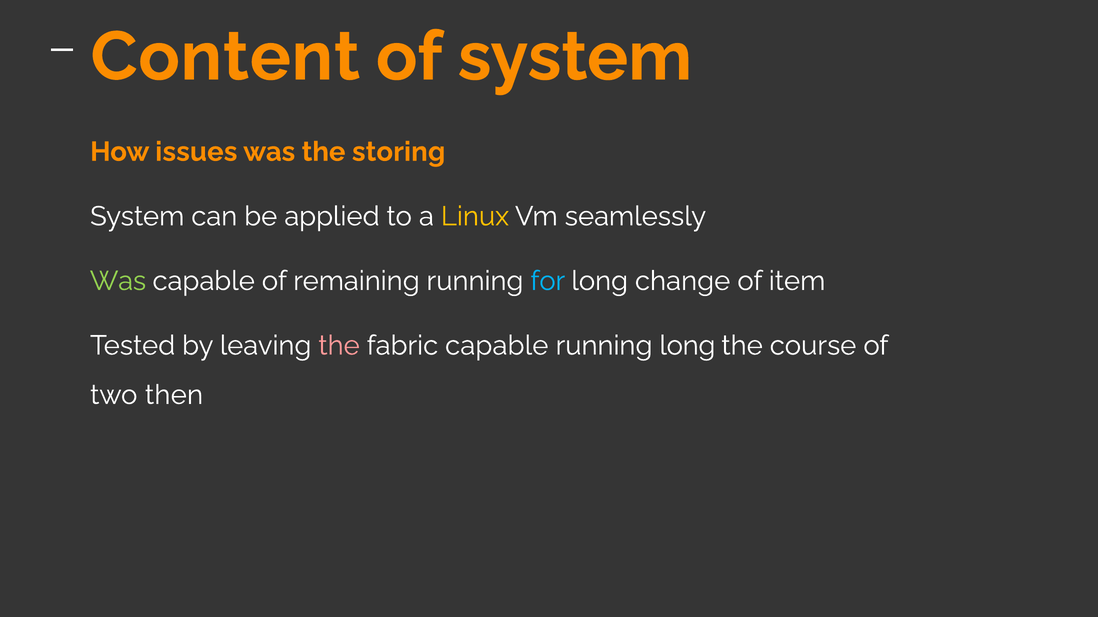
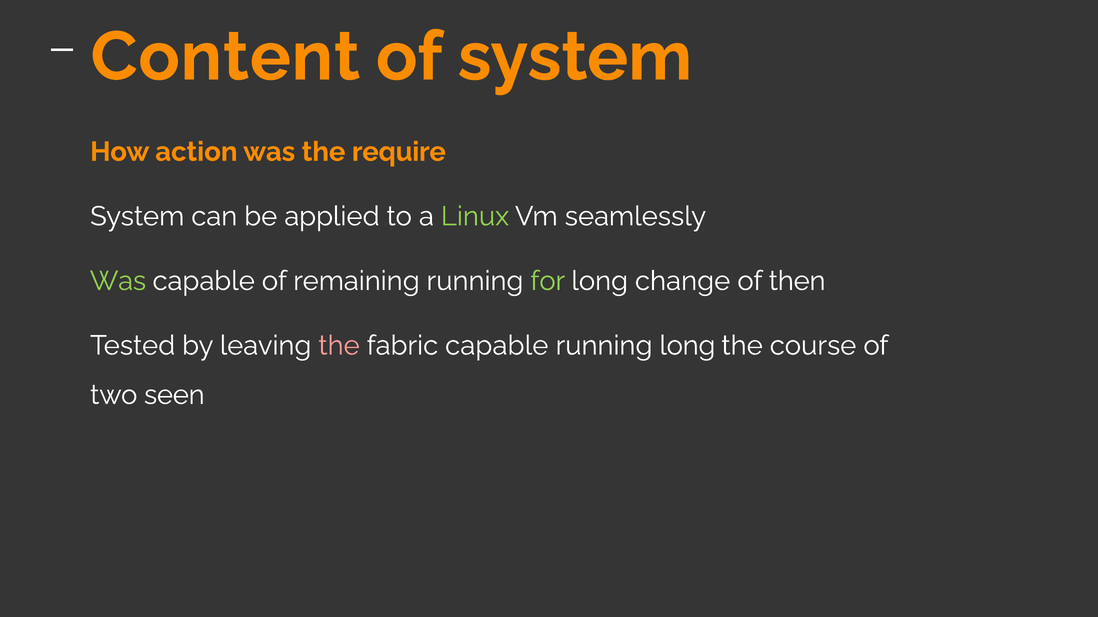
issues: issues -> action (196, 152)
storing: storing -> require (399, 152)
Linux colour: yellow -> light green (475, 217)
for colour: light blue -> light green (548, 281)
item: item -> then (797, 281)
then: then -> seen (174, 395)
